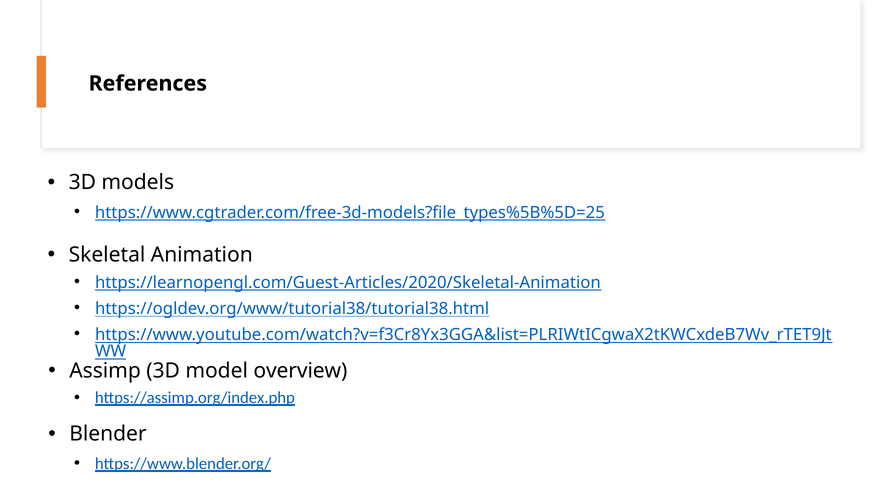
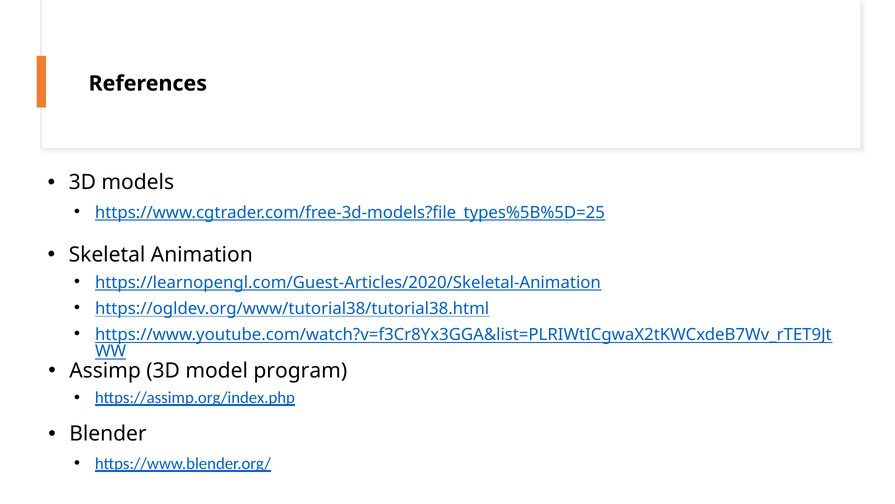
overview: overview -> program (300, 370)
